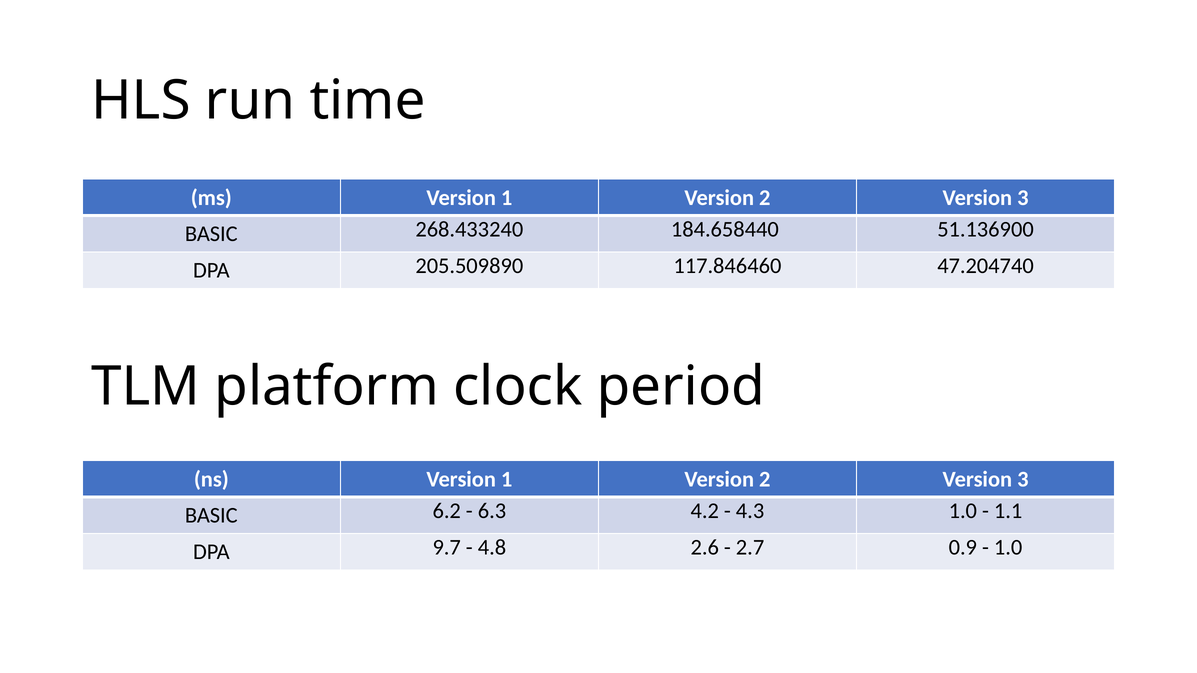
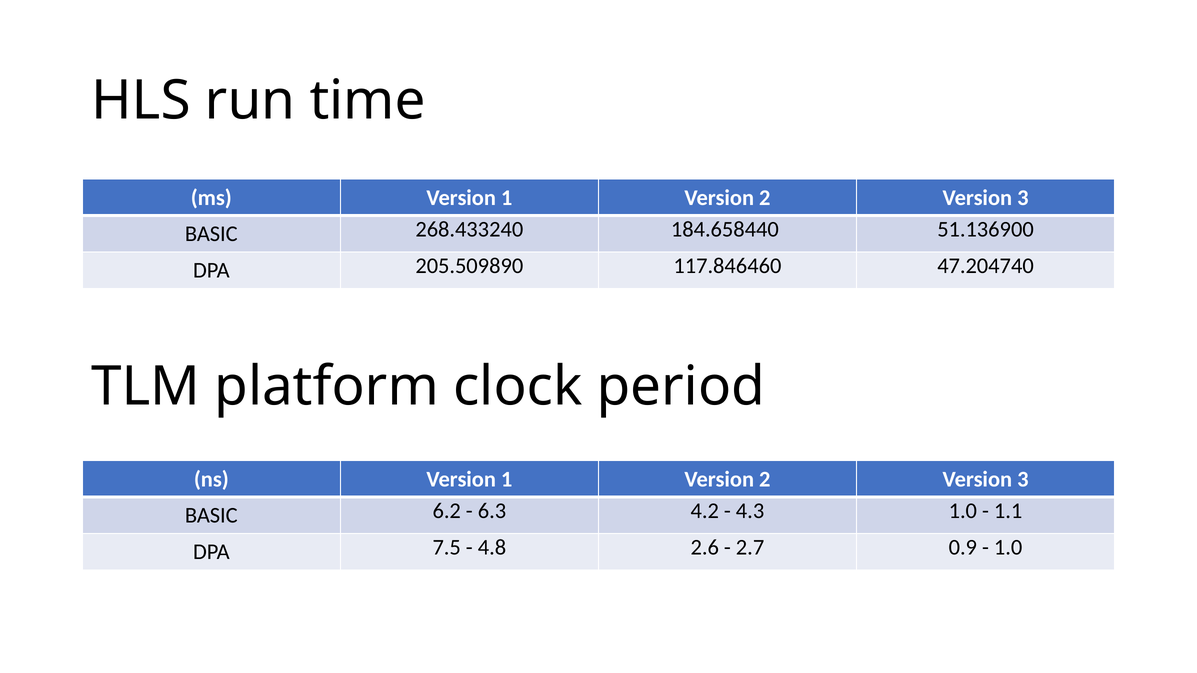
9.7: 9.7 -> 7.5 (447, 548)
